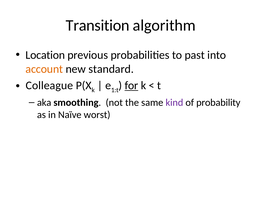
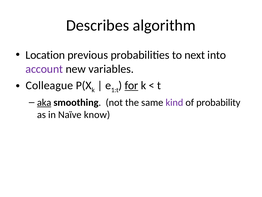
Transition: Transition -> Describes (98, 25)
past: past -> next (195, 55)
account colour: orange -> purple (44, 69)
standard: standard -> variables (111, 69)
aka underline: none -> present (44, 102)
worst: worst -> know (97, 114)
